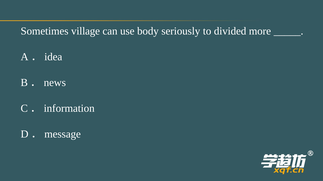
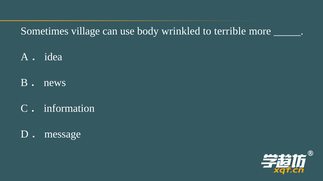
seriously: seriously -> wrinkled (181, 31)
divided: divided -> terrible (230, 31)
